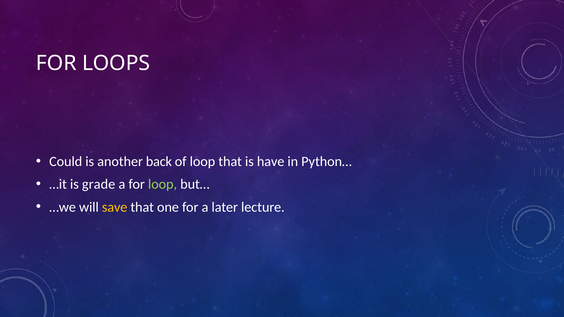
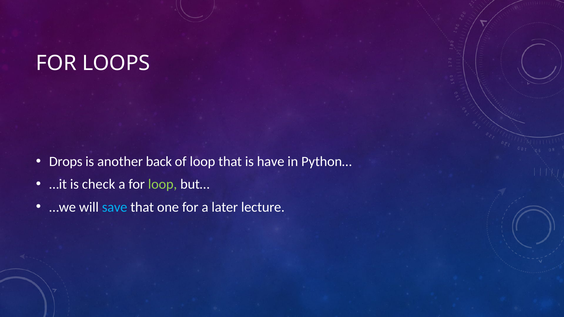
Could: Could -> Drops (66, 162)
grade: grade -> check (99, 184)
save colour: yellow -> light blue (115, 207)
